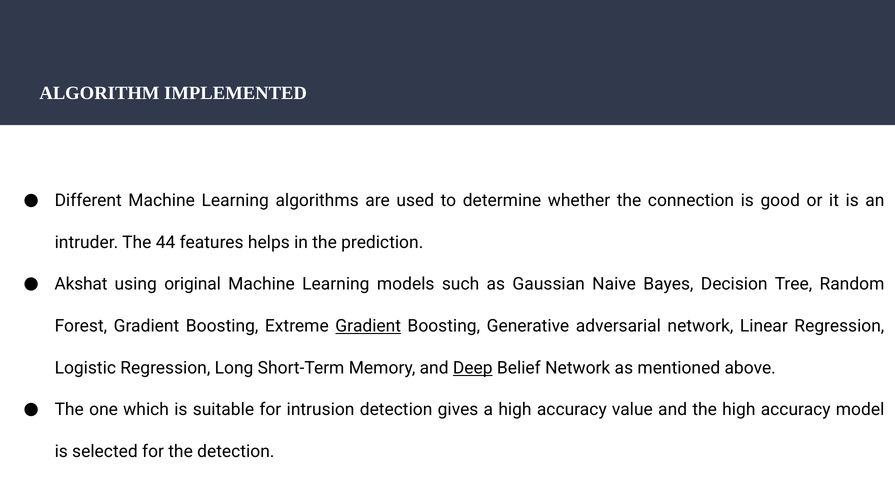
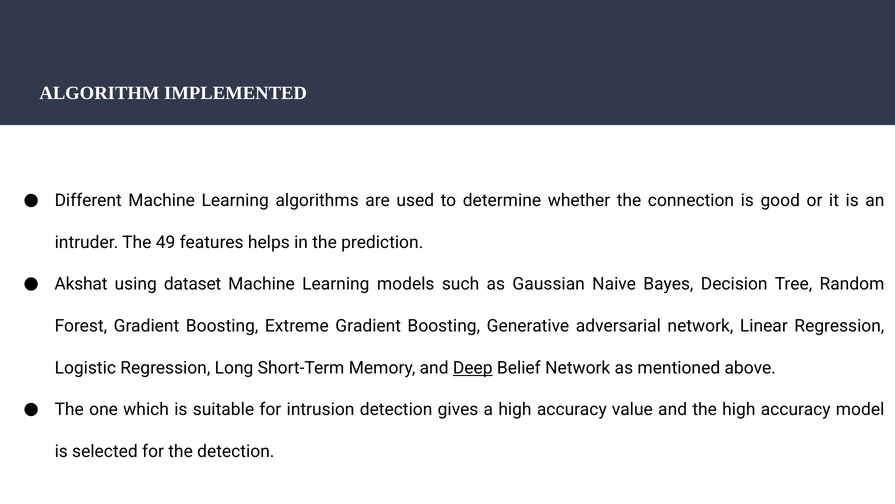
44: 44 -> 49 (166, 242)
original: original -> dataset (193, 284)
Gradient underline: present -> none (368, 326)
